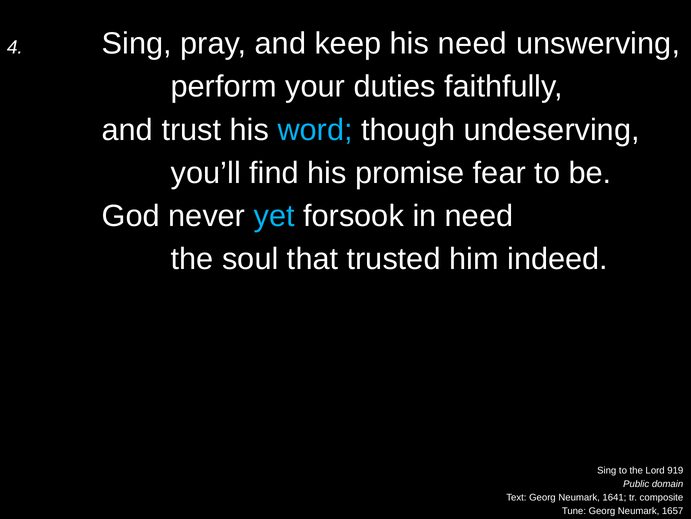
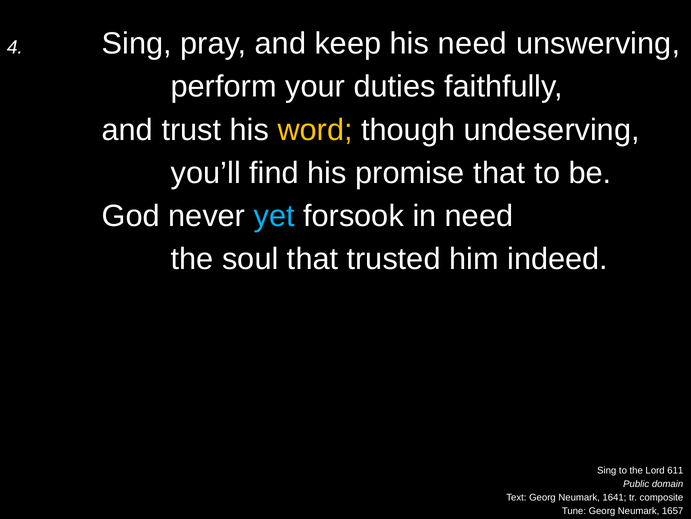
word colour: light blue -> yellow (315, 130)
promise fear: fear -> that (499, 173)
919: 919 -> 611 (675, 470)
